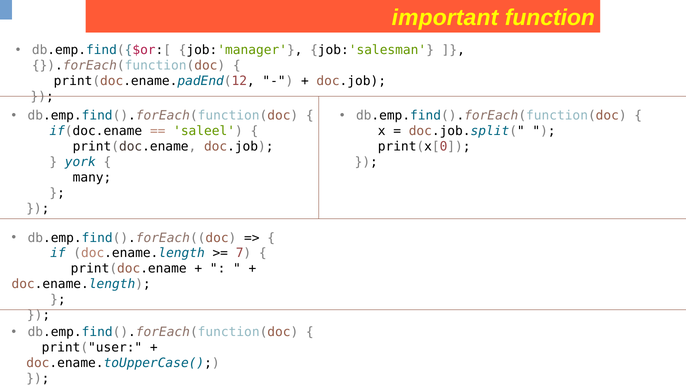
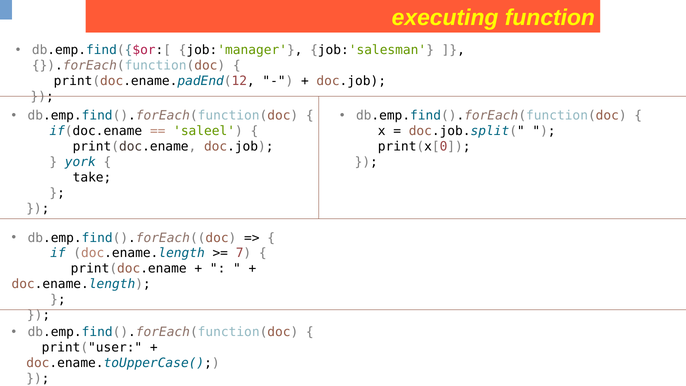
important: important -> executing (445, 18)
many: many -> take (92, 177)
